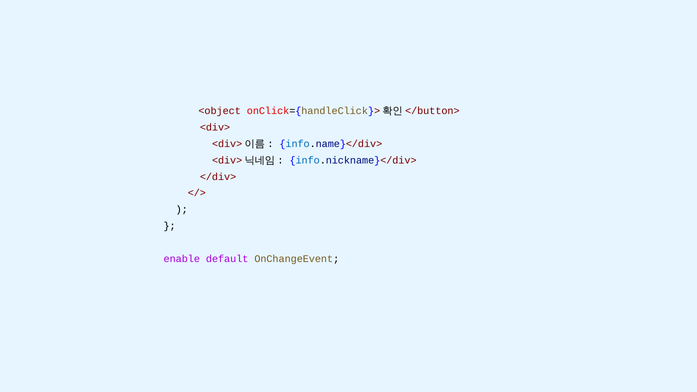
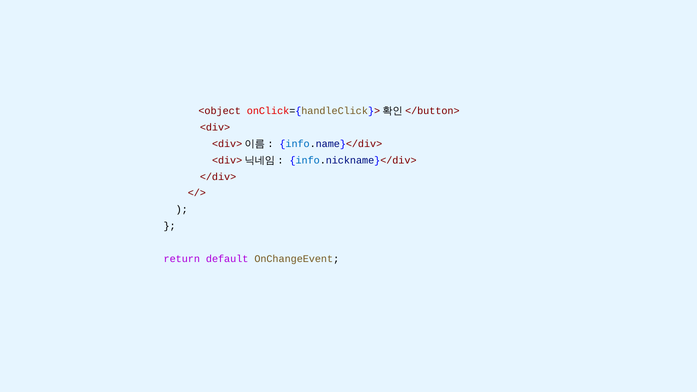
enable: enable -> return (182, 259)
